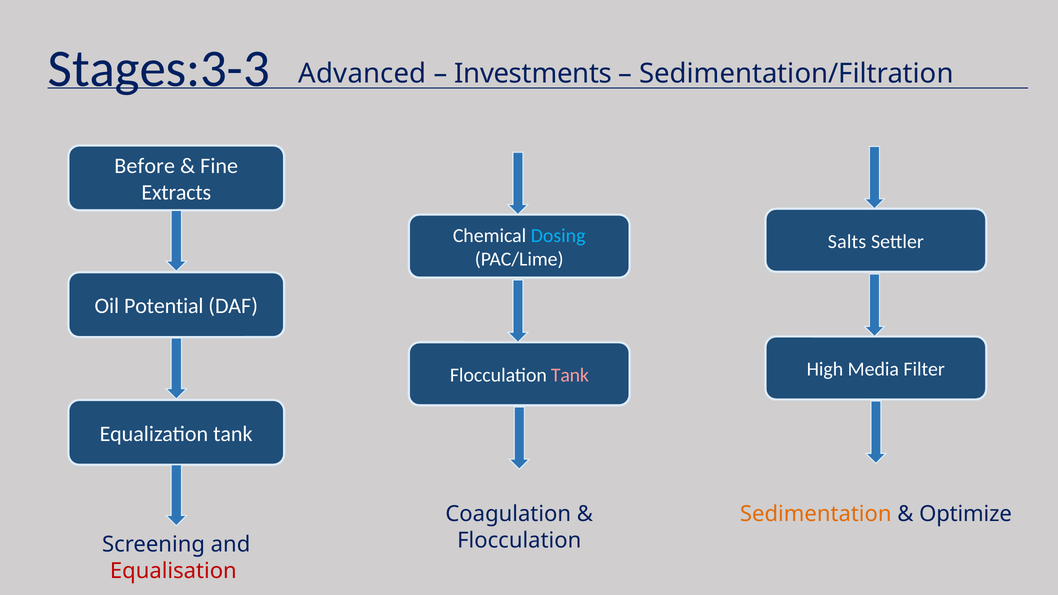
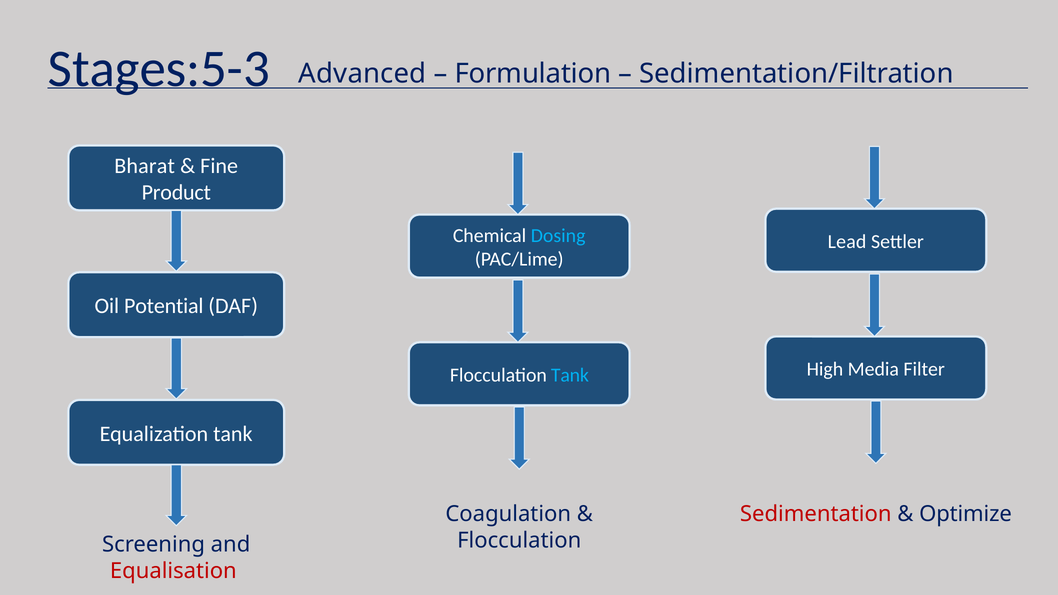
Stages:3-3: Stages:3-3 -> Stages:5-3 (159, 69)
Investments: Investments -> Formulation (533, 74)
Before: Before -> Bharat (145, 166)
Extracts: Extracts -> Product (176, 193)
Salts: Salts -> Lead (847, 242)
Tank colour: pink -> light blue (570, 375)
Sedimentation colour: orange -> red (816, 514)
